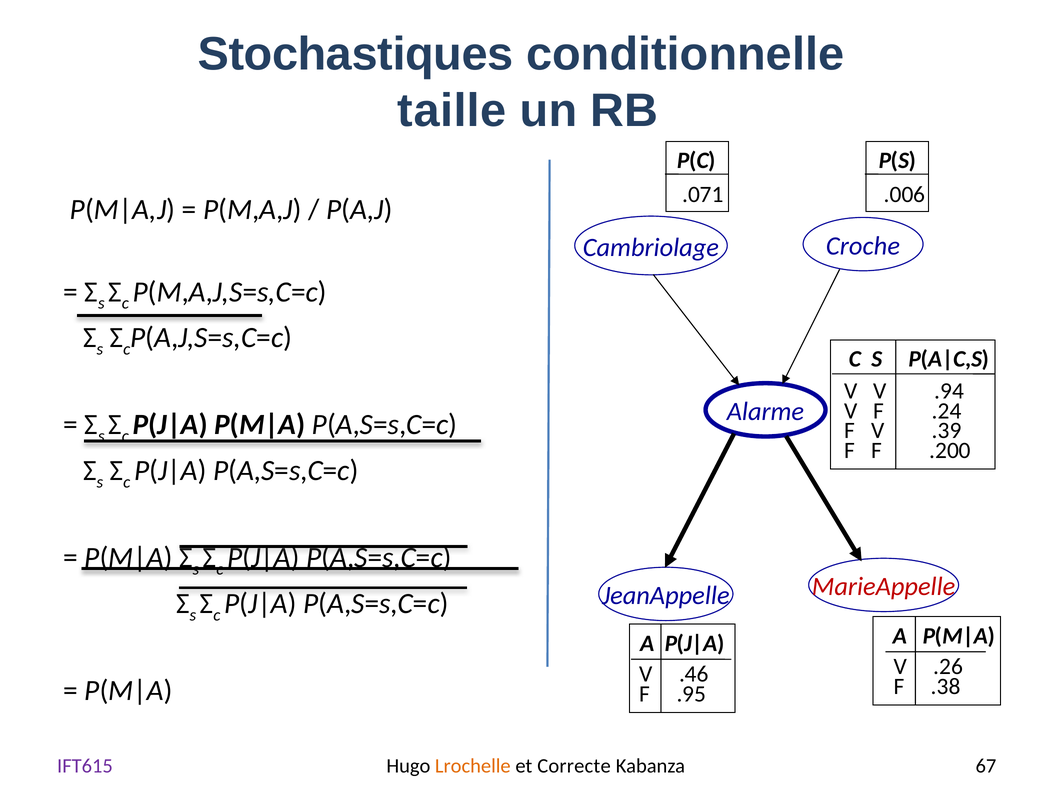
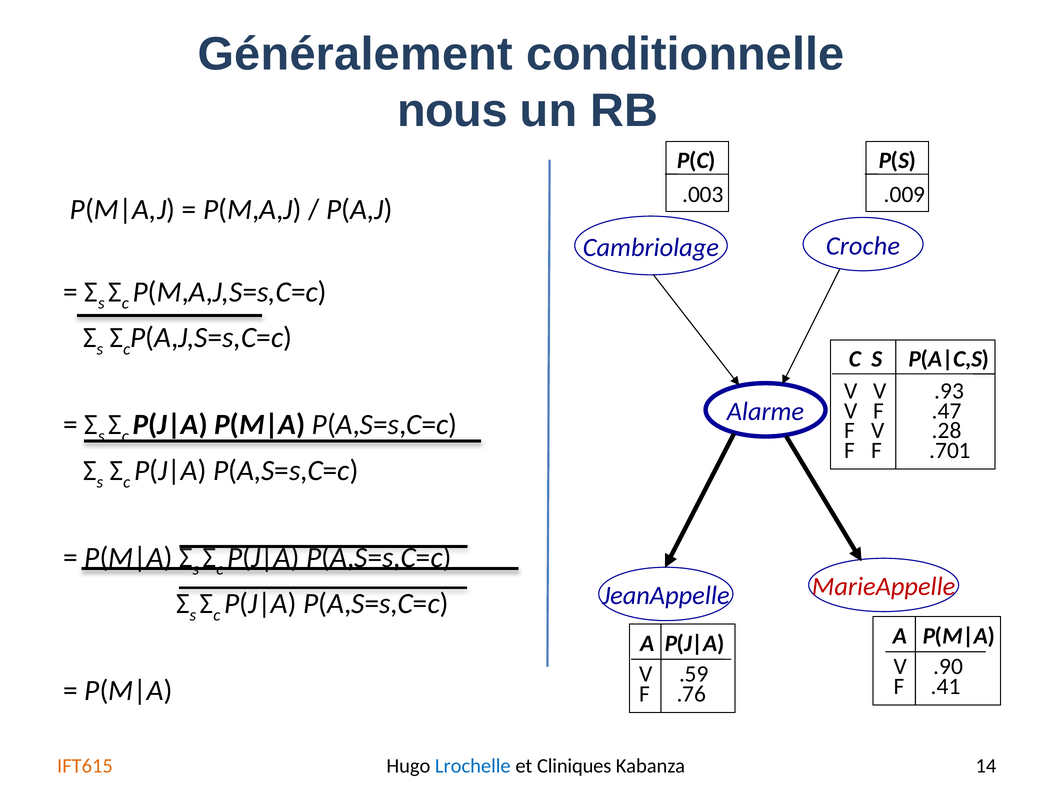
Stochastiques: Stochastiques -> Généralement (355, 54)
taille: taille -> nous (452, 111)
.071: .071 -> .003 (703, 194)
.006: .006 -> .009 (905, 194)
.94: .94 -> .93 (949, 391)
.24: .24 -> .47 (947, 411)
.39: .39 -> .28 (947, 431)
.200: .200 -> .701 (950, 450)
.26: .26 -> .90 (948, 667)
.46: .46 -> .59 (694, 674)
.38: .38 -> .41 (946, 686)
.95: .95 -> .76 (691, 694)
IFT615 colour: purple -> orange (85, 766)
Lrochelle colour: orange -> blue (473, 766)
Correcte: Correcte -> Cliniques (574, 766)
67: 67 -> 14 (986, 766)
